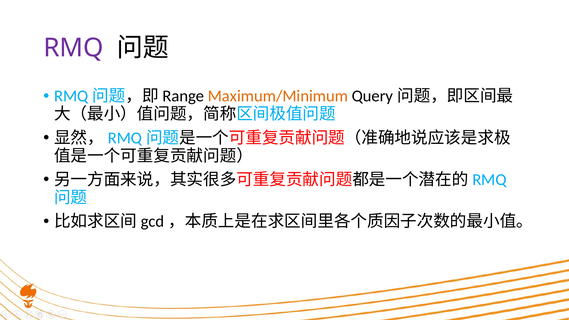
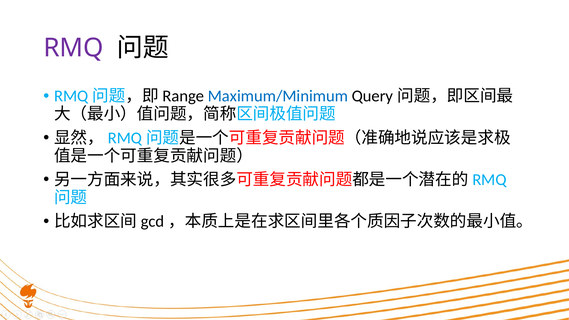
Maximum/Minimum colour: orange -> blue (278, 96)
